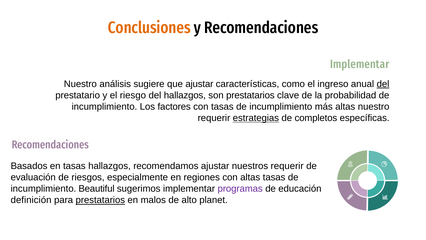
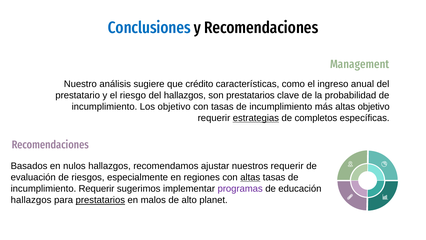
Conclusiones colour: orange -> blue (149, 28)
Implementar: Implementar -> Management (360, 64)
que ajustar: ajustar -> crédito (199, 84)
del underline: present -> none (383, 84)
Los factores: factores -> objetivo (174, 107)
altas nuestro: nuestro -> objetivo (374, 107)
en tasas: tasas -> nulos (74, 166)
altas underline: none -> present (250, 177)
incumplimiento Beautiful: Beautiful -> Requerir (97, 189)
definición: definición -> hallazgos (31, 200)
